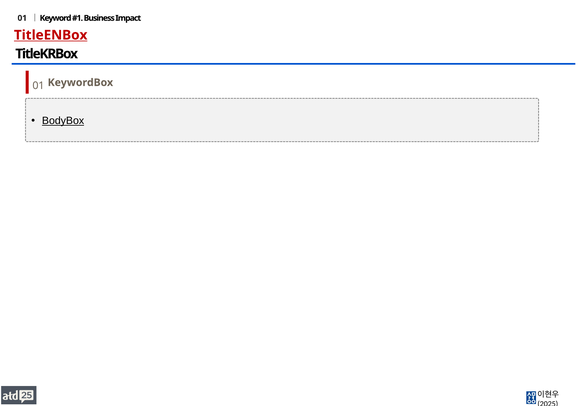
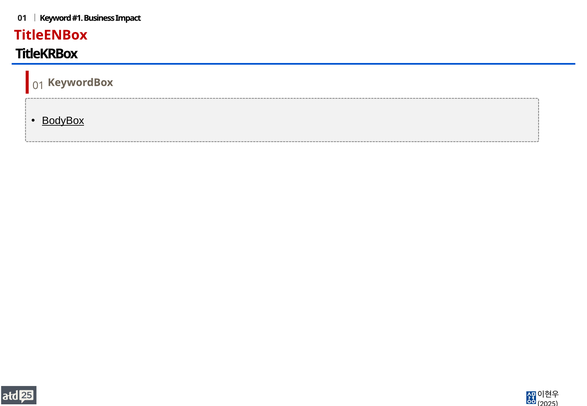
TitleENBox underline: present -> none (51, 35)
